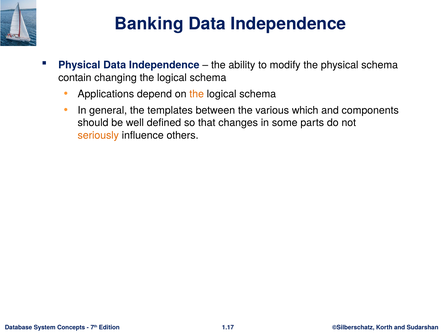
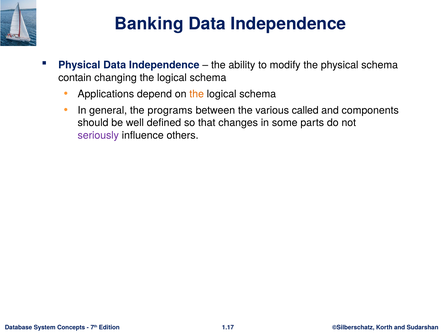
templates: templates -> programs (170, 110)
which: which -> called (305, 110)
seriously colour: orange -> purple (98, 135)
